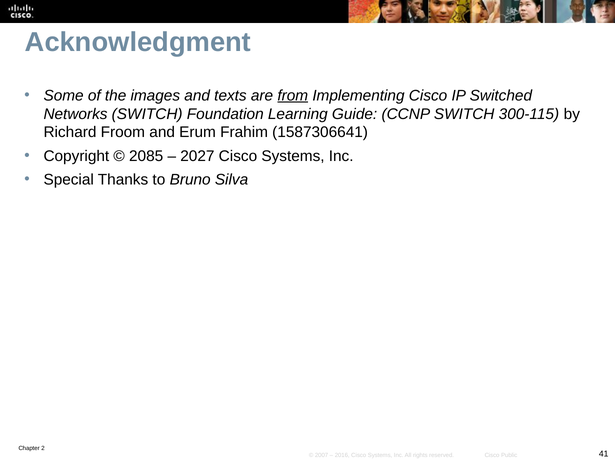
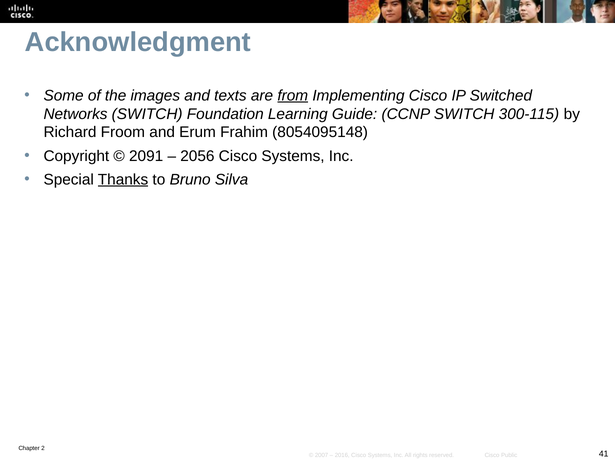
1587306641: 1587306641 -> 8054095148 (320, 132)
2085: 2085 -> 2091 (146, 156)
2027: 2027 -> 2056 (197, 156)
Thanks underline: none -> present (123, 180)
